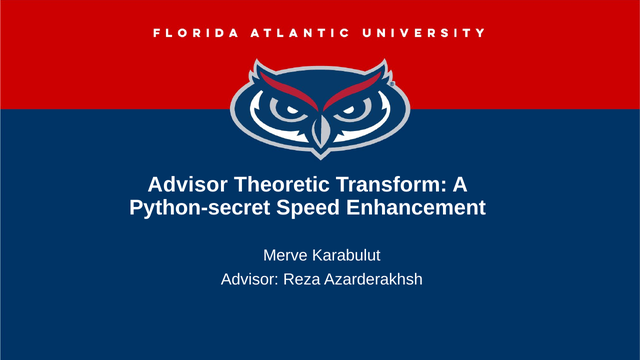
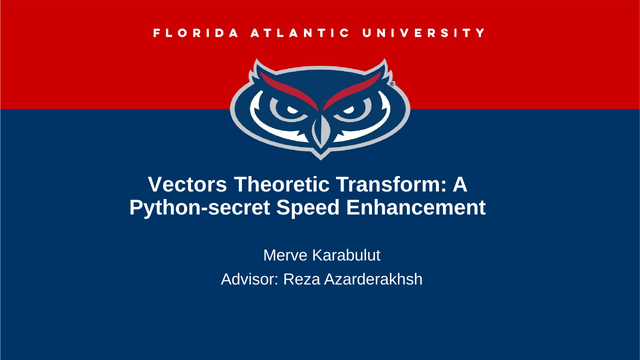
Advisor: Advisor -> Vectors (188, 185)
